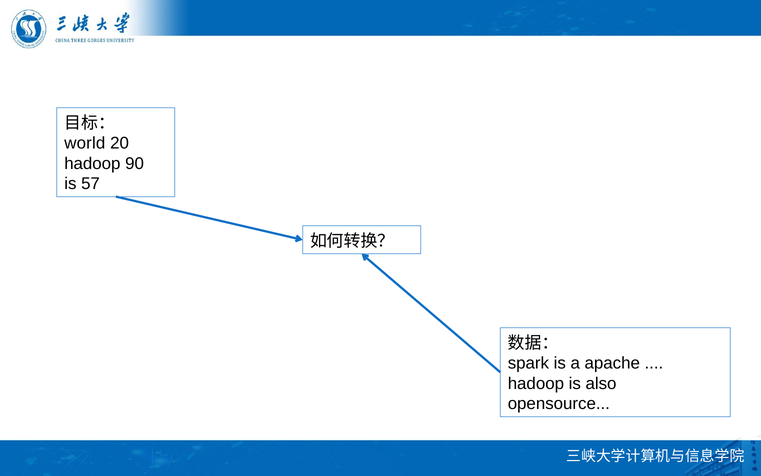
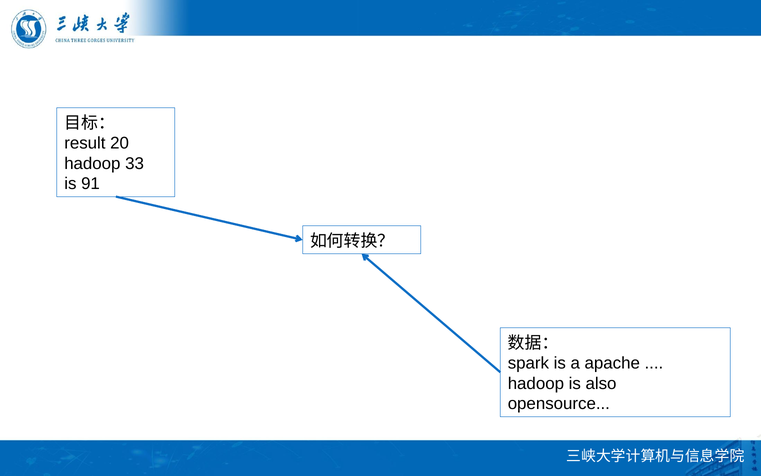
world: world -> result (85, 143)
90: 90 -> 33 (135, 163)
57: 57 -> 91 (90, 184)
